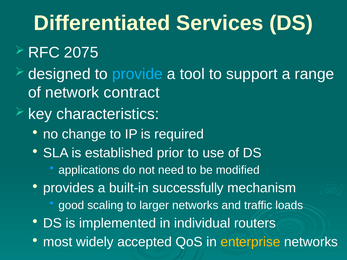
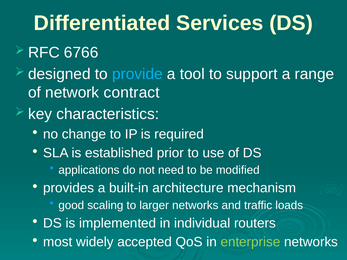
2075: 2075 -> 6766 (81, 53)
successfully: successfully -> architecture (188, 188)
enterprise colour: yellow -> light green (250, 242)
